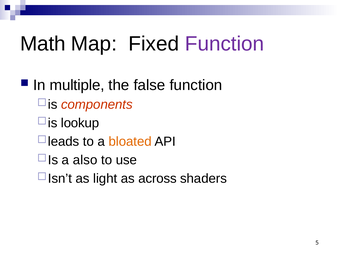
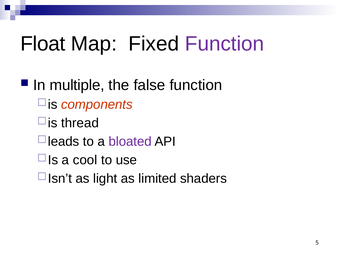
Math: Math -> Float (43, 44)
lookup: lookup -> thread (80, 123)
bloated colour: orange -> purple (130, 142)
also: also -> cool (85, 160)
across: across -> limited (157, 179)
